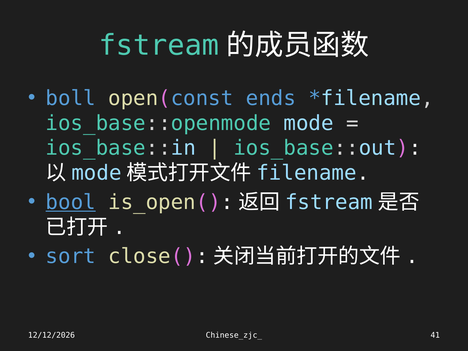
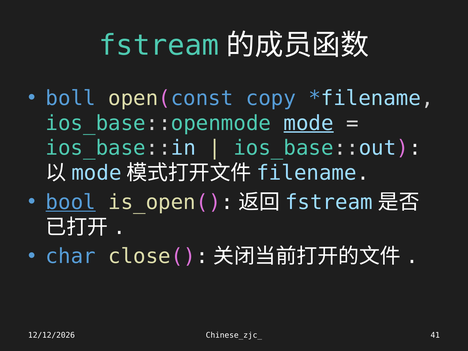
ends: ends -> copy (271, 98)
mode underline: none -> present (309, 123)
sort: sort -> char (71, 256)
